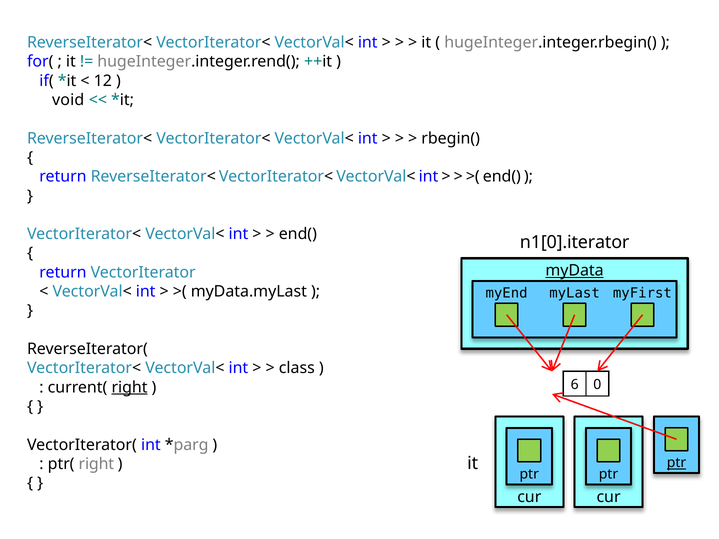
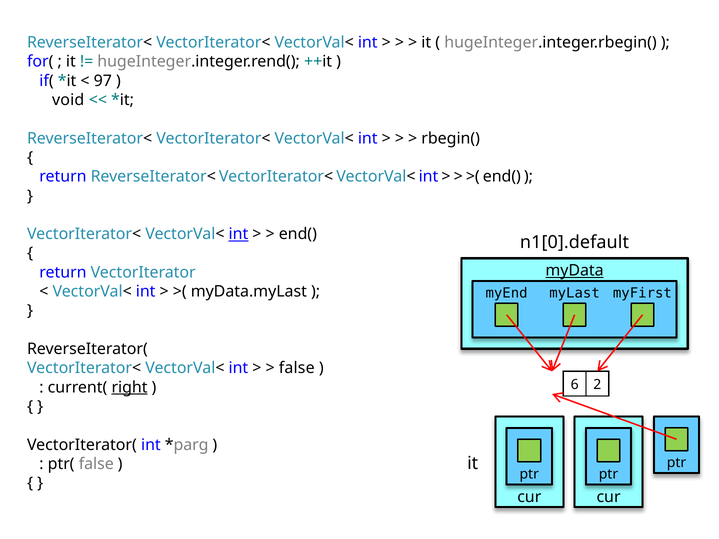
12: 12 -> 97 (103, 81)
int underline: none -> present (238, 234)
n1[0].iterator: n1[0].iterator -> n1[0].default (574, 243)
class: class -> false (297, 368)
0: 0 -> 2 (597, 385)
ptr underline: present -> none (676, 463)
ptr( right: right -> false (96, 464)
